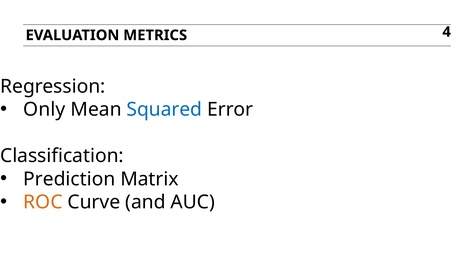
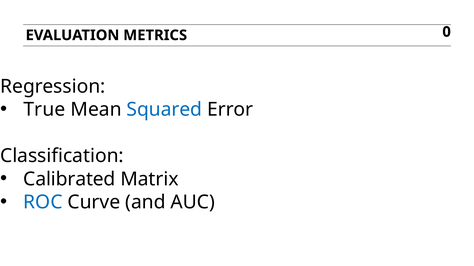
4: 4 -> 0 (447, 32)
Only: Only -> True (44, 110)
Prediction: Prediction -> Calibrated (69, 179)
ROC colour: orange -> blue (43, 202)
